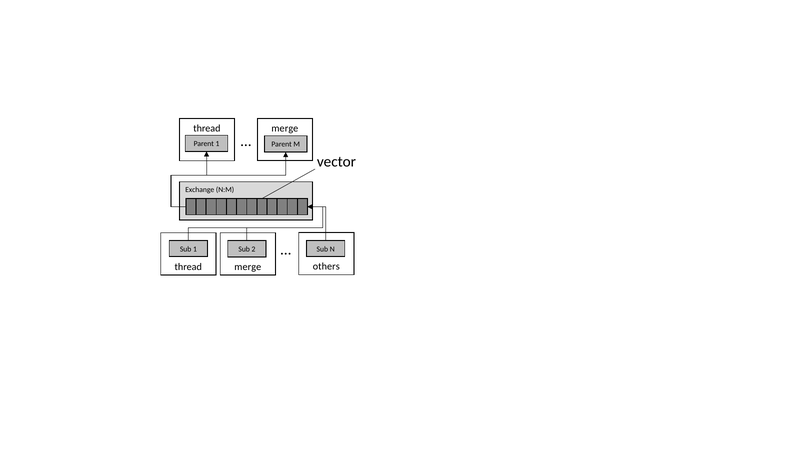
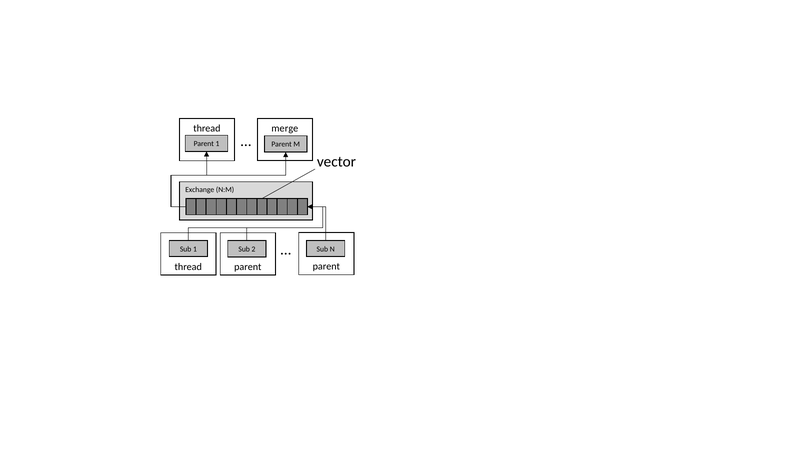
others: others -> parent (326, 267)
merge: merge -> parent (248, 267)
